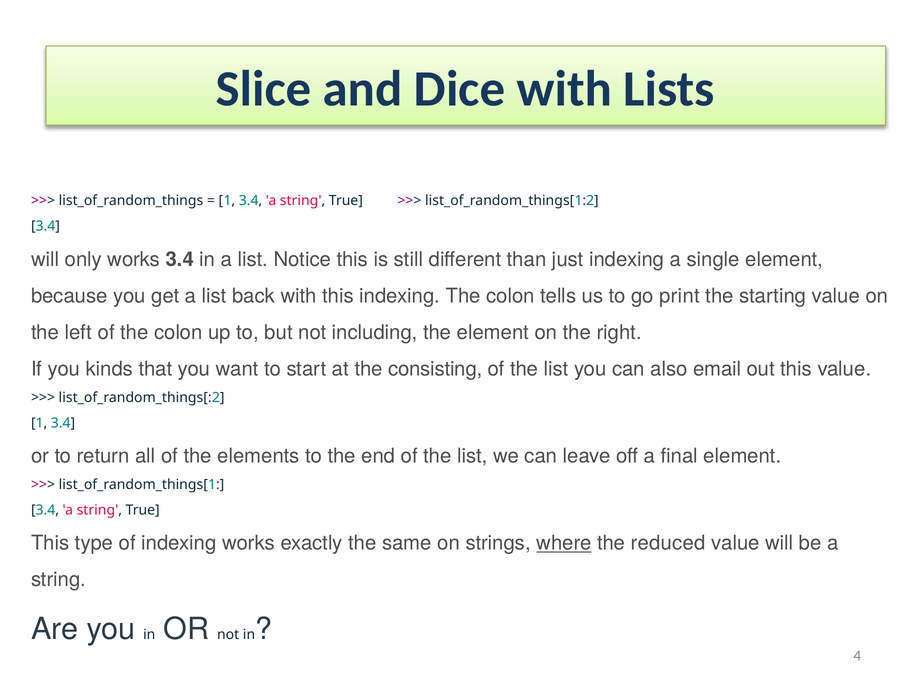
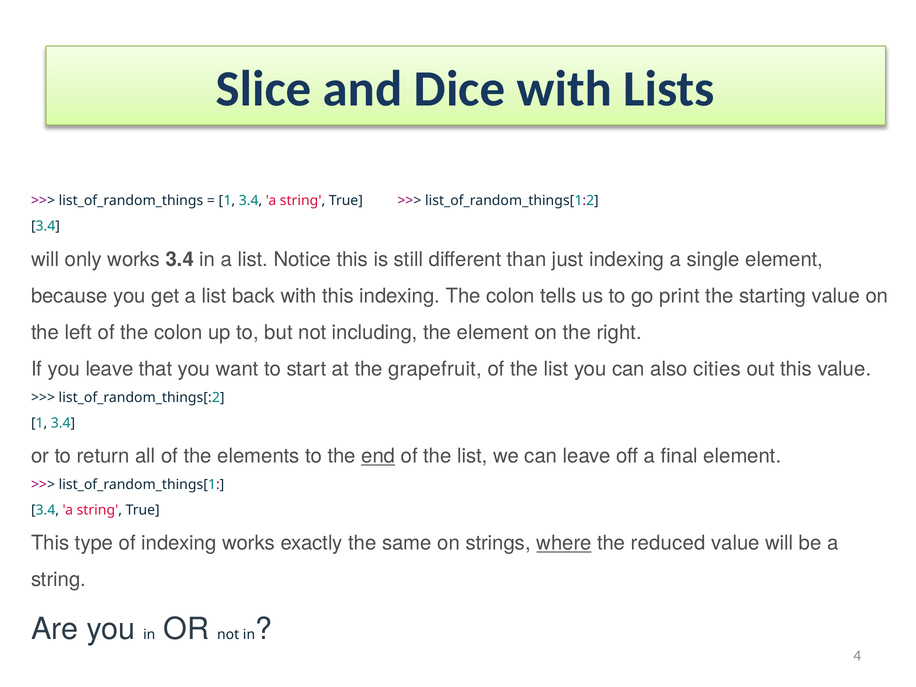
you kinds: kinds -> leave (109, 369)
consisting: consisting -> grapefruit (435, 369)
email: email -> cities (717, 369)
end underline: none -> present (378, 456)
